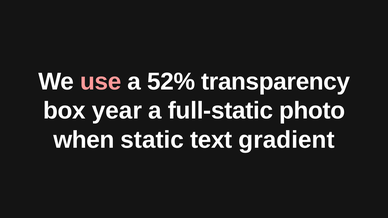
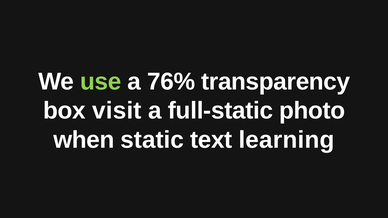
use colour: pink -> light green (101, 81)
52%: 52% -> 76% (171, 81)
year: year -> visit (117, 111)
gradient: gradient -> learning (286, 140)
